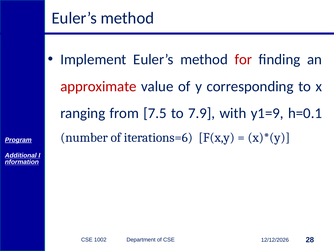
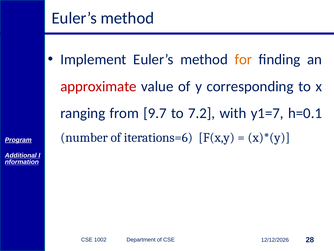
for colour: red -> orange (243, 59)
7.5: 7.5 -> 9.7 (155, 113)
7.9: 7.9 -> 7.2 (202, 113)
y1=9: y1=9 -> y1=7 (267, 113)
